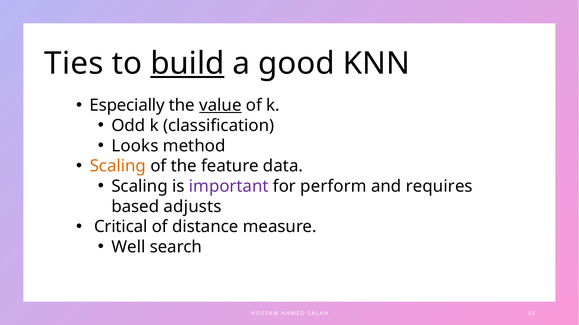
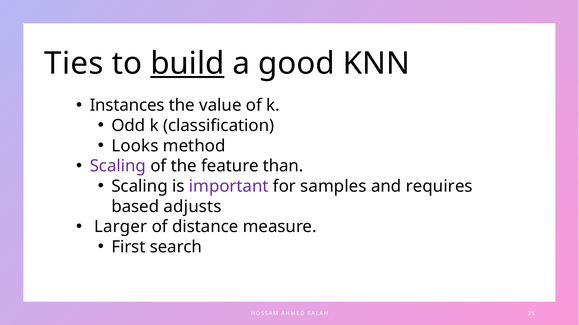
Especially: Especially -> Instances (127, 106)
value underline: present -> none (220, 106)
Scaling colour: orange -> purple (118, 166)
data: data -> than (283, 166)
perform: perform -> samples (333, 187)
Critical: Critical -> Larger (121, 227)
Well: Well -> First (128, 248)
